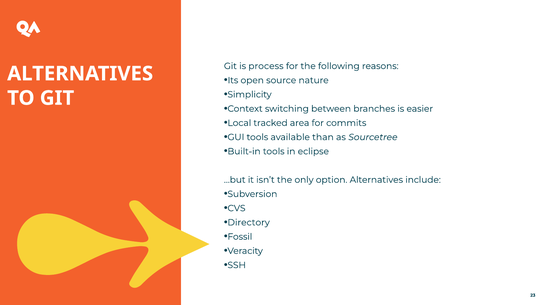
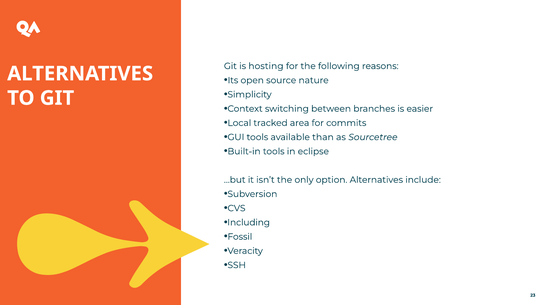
process: process -> hosting (266, 66)
Directory: Directory -> Including (249, 222)
